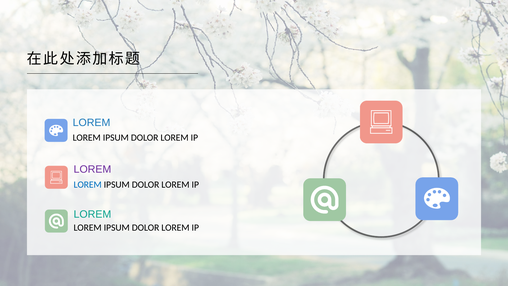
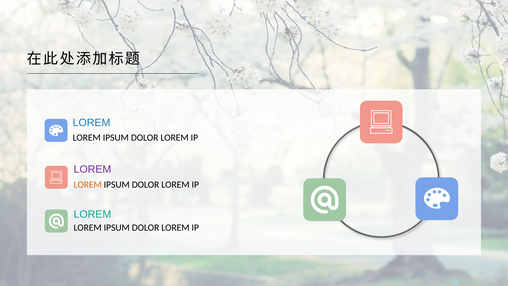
LOREM colour: blue -> orange (88, 185)
